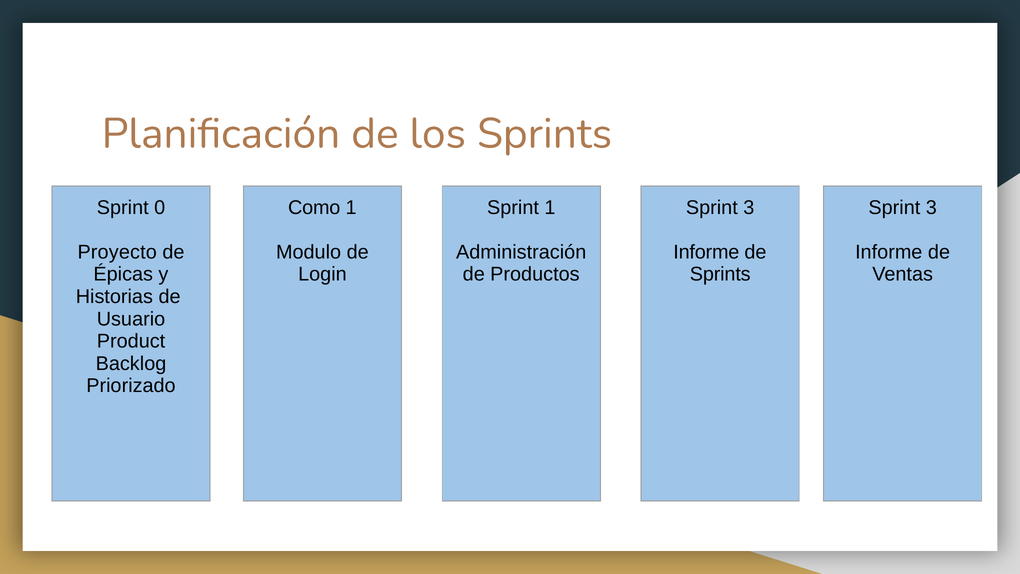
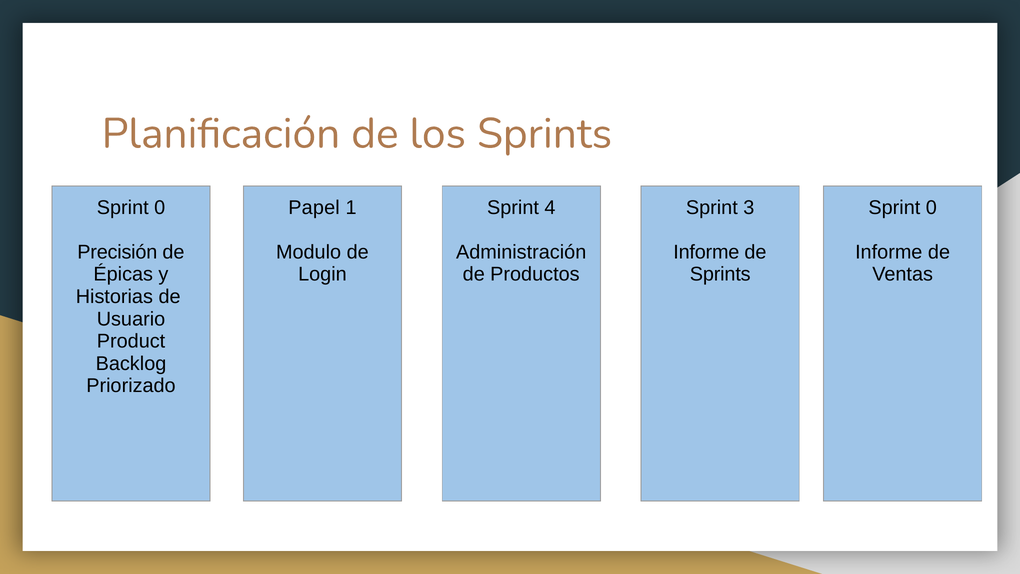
Como: Como -> Papel (314, 207)
Sprint 1: 1 -> 4 (550, 207)
3: 3 -> 0 (931, 207)
Proyecto: Proyecto -> Precisión (117, 252)
